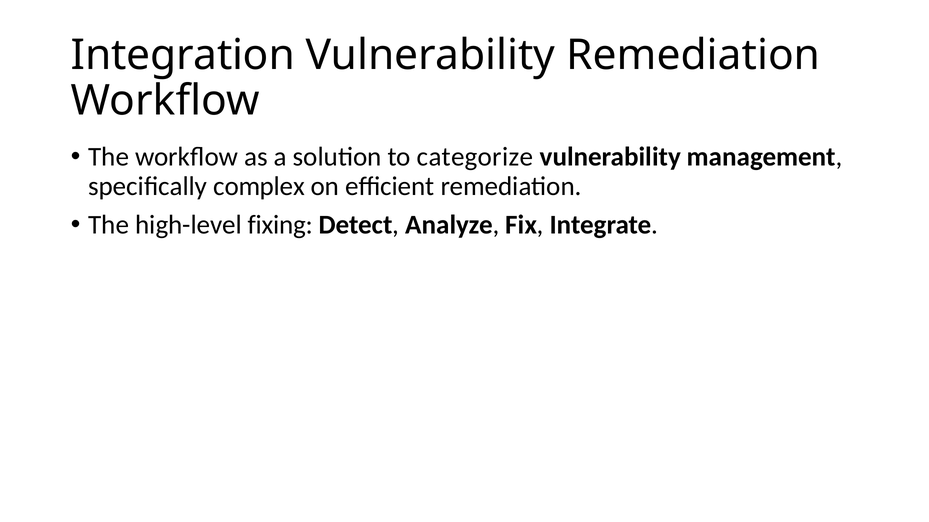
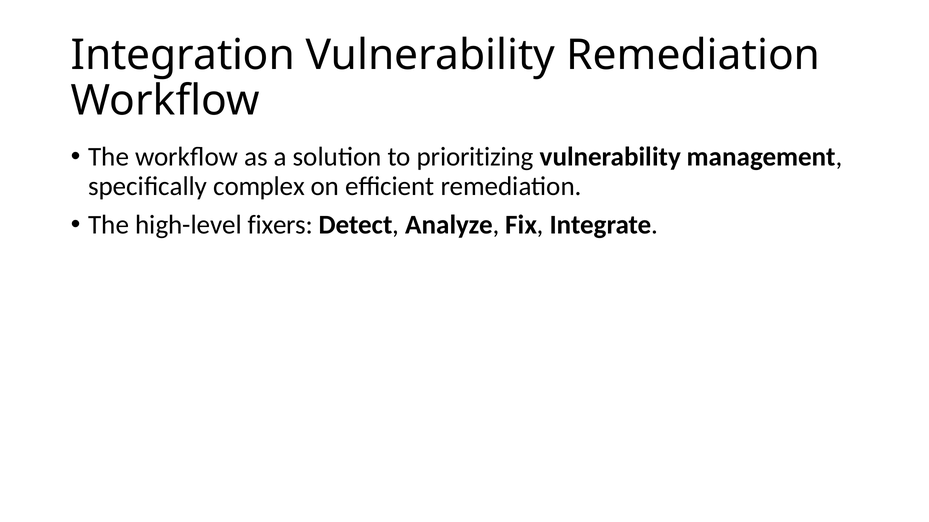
categorize: categorize -> prioritizing (475, 157)
fixing: fixing -> fixers (280, 225)
